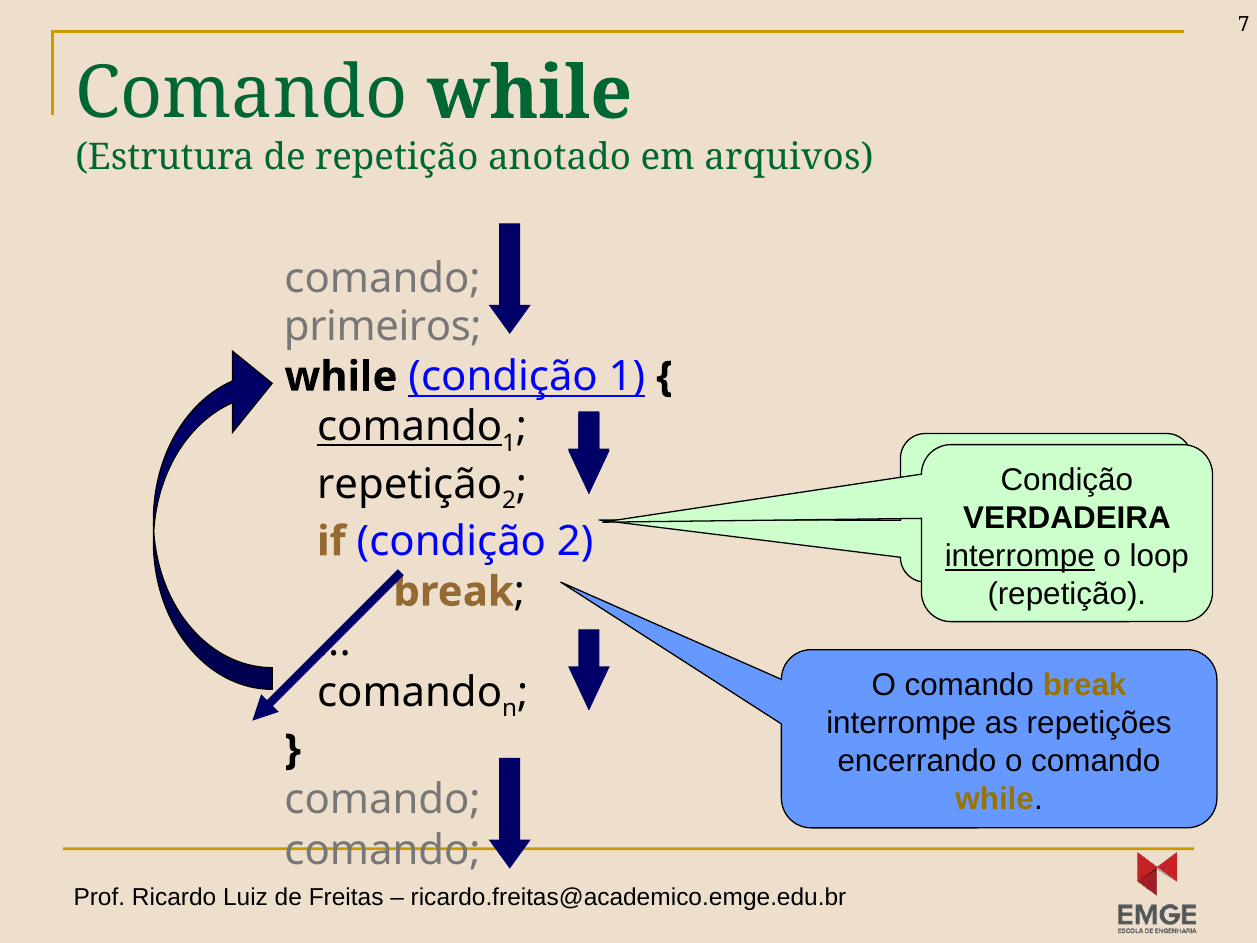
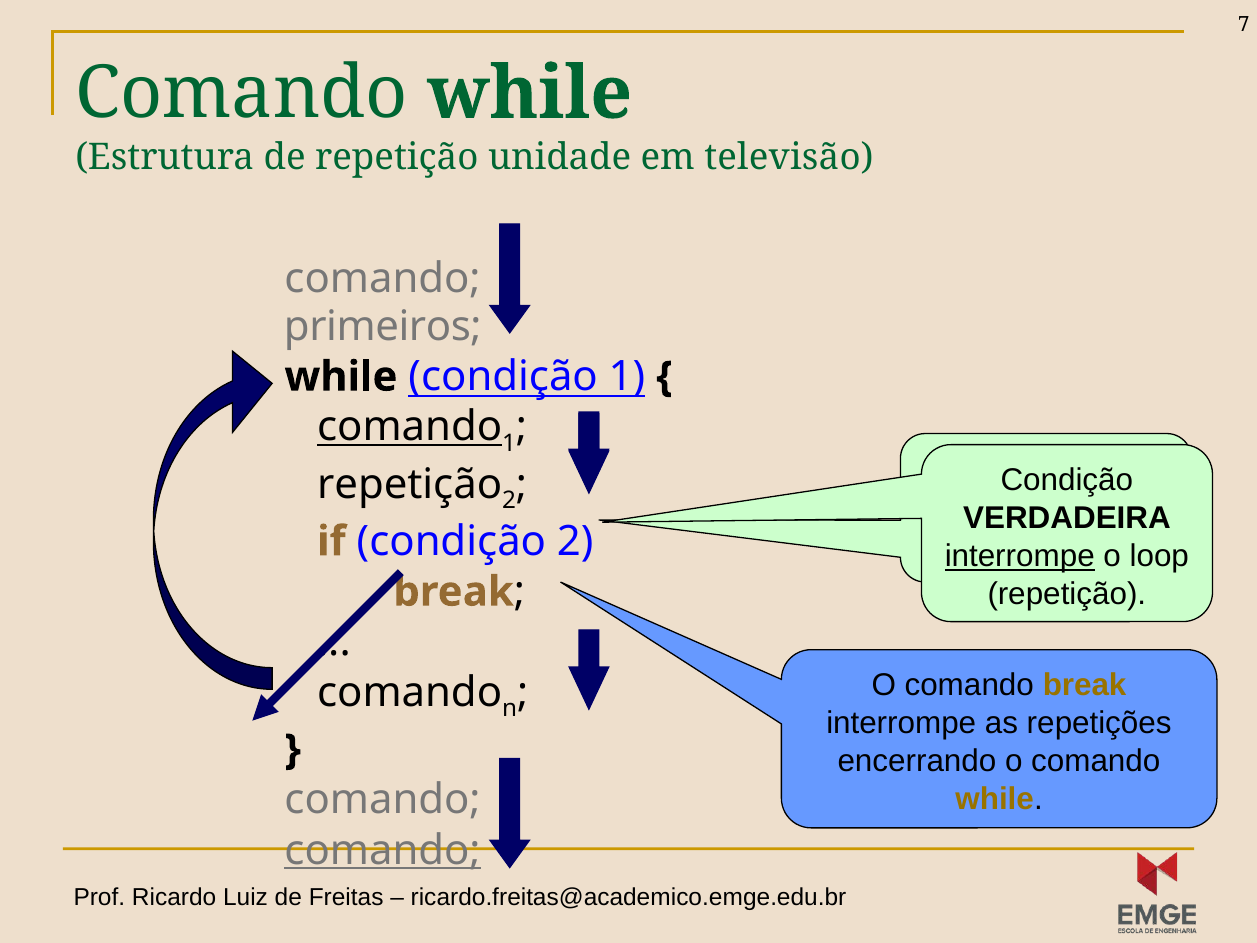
anotado: anotado -> unidade (560, 157)
arquivos: arquivos -> televisão (789, 157)
comando underline: none -> present (383, 850)
